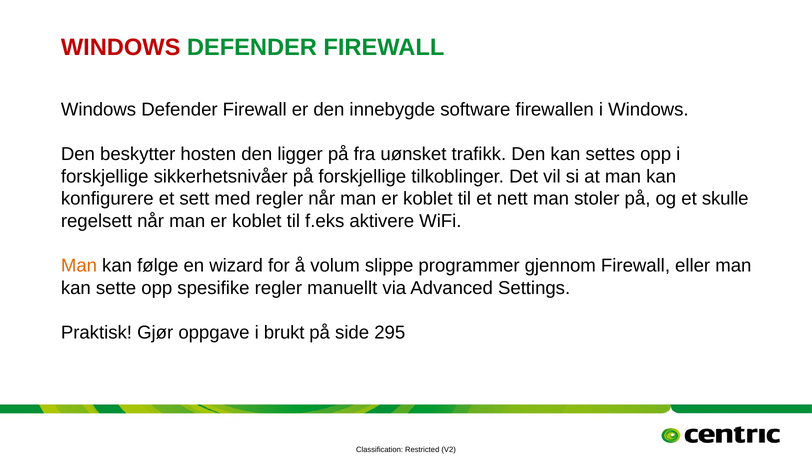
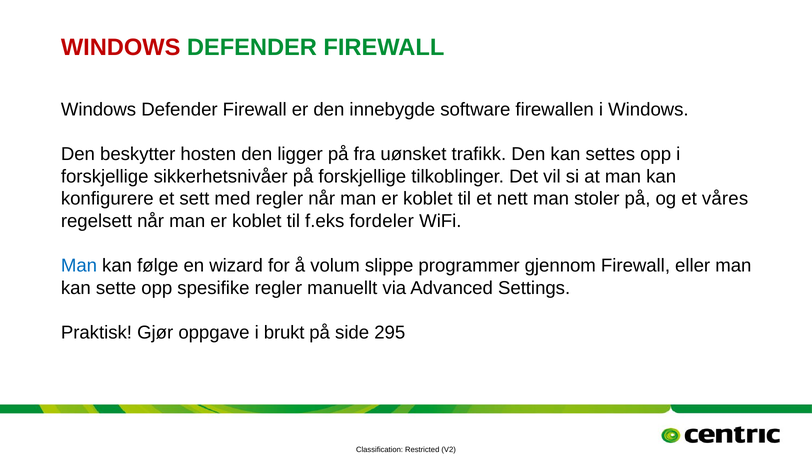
skulle: skulle -> våres (725, 199)
aktivere: aktivere -> fordeler (382, 221)
Man colour: orange -> blue (79, 266)
